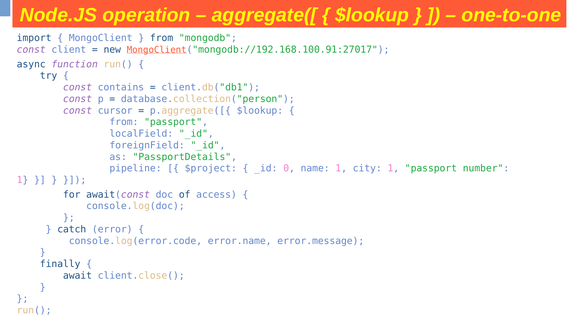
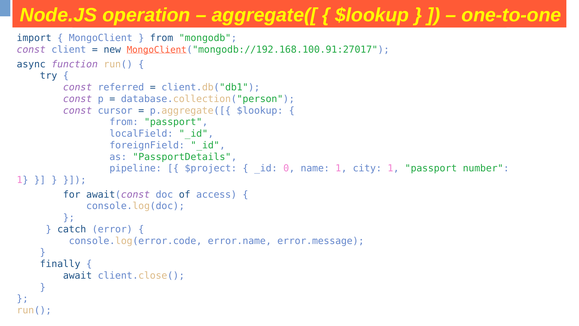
contains: contains -> referred (121, 87)
